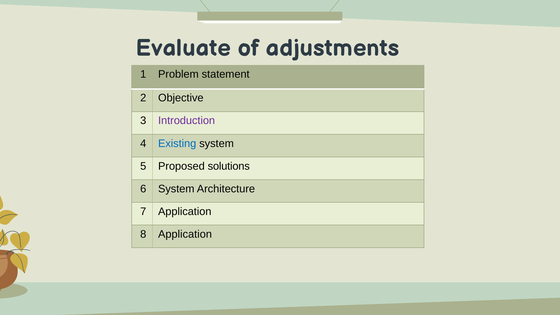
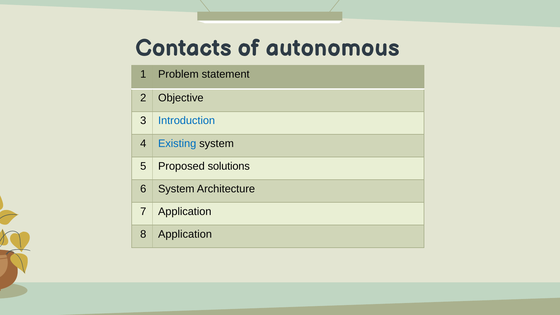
Evaluate: Evaluate -> Contacts (184, 48)
adjustments: adjustments -> autonomous (333, 48)
Introduction colour: purple -> blue (187, 121)
